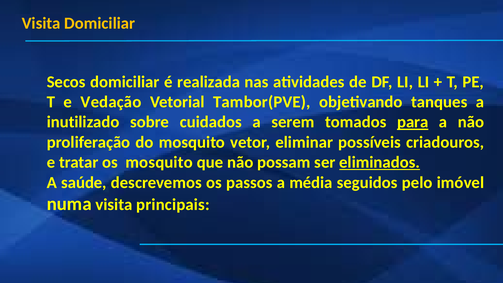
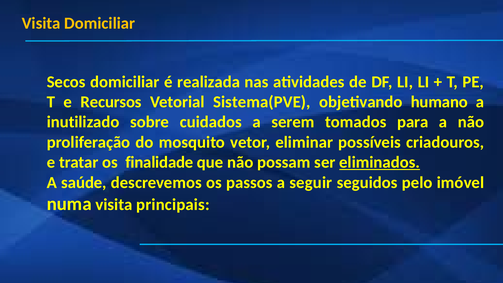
Vedação: Vedação -> Recursos (111, 102)
Tambor(PVE: Tambor(PVE -> Sistema(PVE (262, 102)
tanques: tanques -> humano (439, 102)
para underline: present -> none (413, 122)
os mosquito: mosquito -> finalidade (159, 162)
média: média -> seguir (311, 182)
